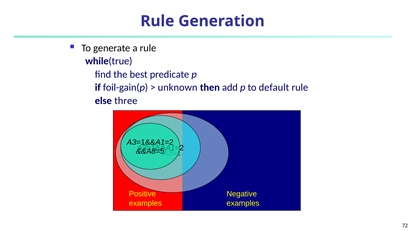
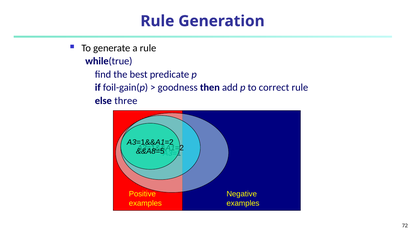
unknown: unknown -> goodness (178, 88)
default: default -> correct (274, 88)
